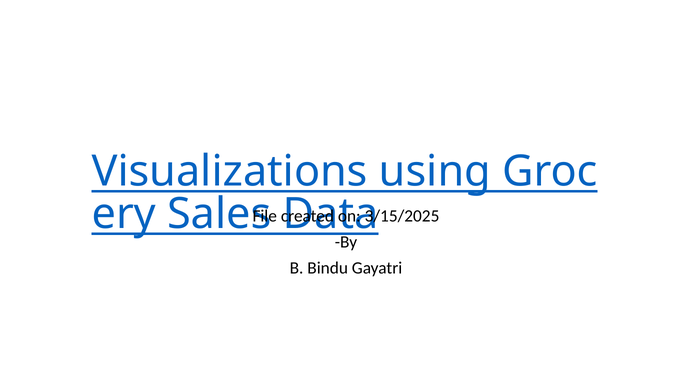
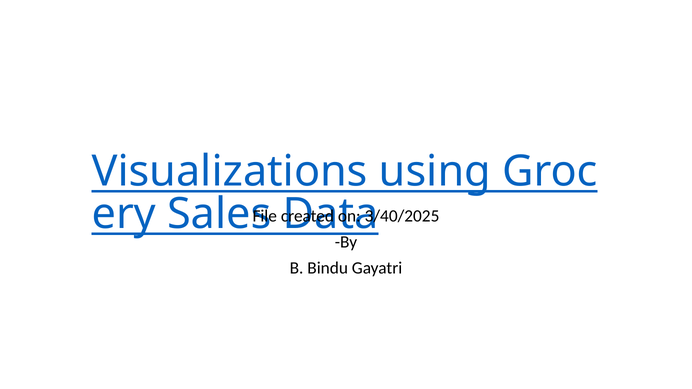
3/15/2025: 3/15/2025 -> 3/40/2025 (402, 216)
